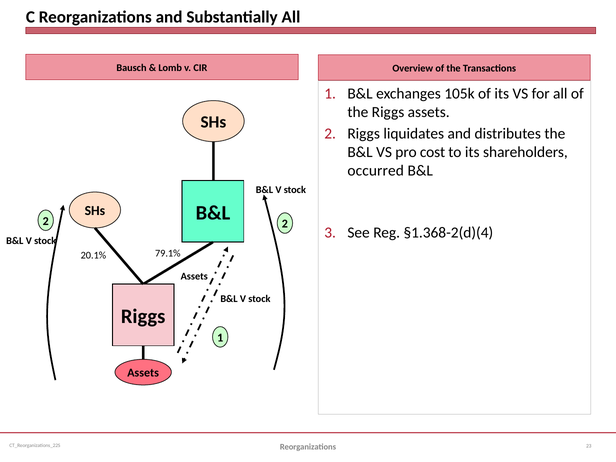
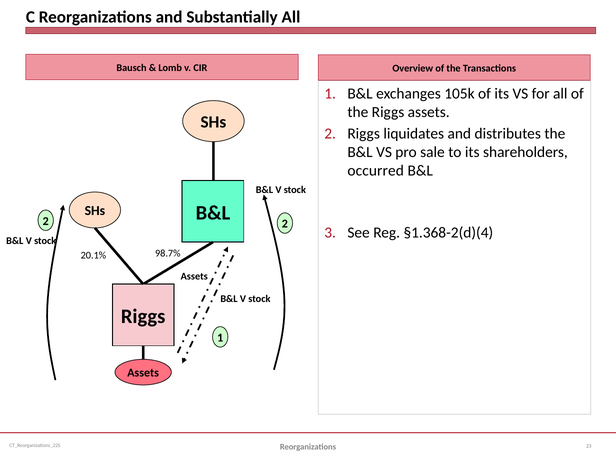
cost: cost -> sale (432, 152)
79.1%: 79.1% -> 98.7% (168, 253)
